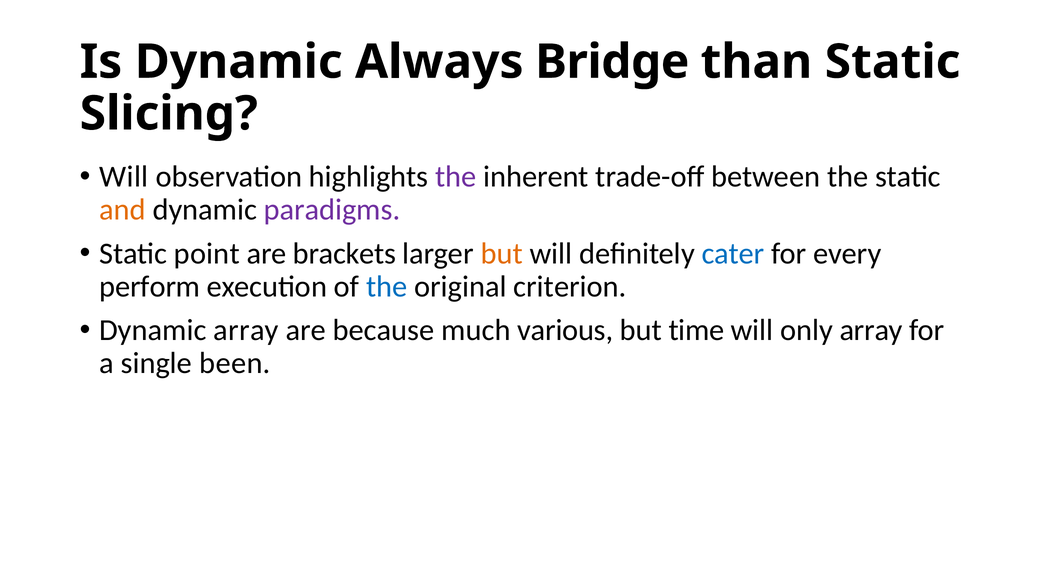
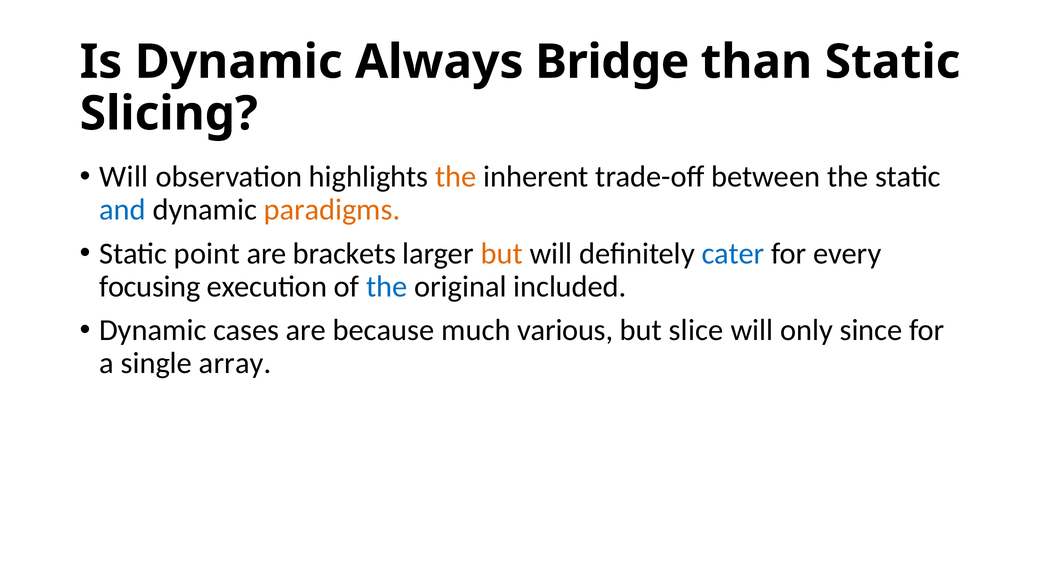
the colour: purple -> orange (456, 177)
and colour: orange -> blue (123, 210)
paradigms colour: purple -> orange (332, 210)
perform: perform -> focusing (150, 286)
criterion: criterion -> included (570, 286)
Dynamic array: array -> cases (246, 330)
time: time -> slice (696, 330)
only array: array -> since (871, 330)
been: been -> array (235, 363)
